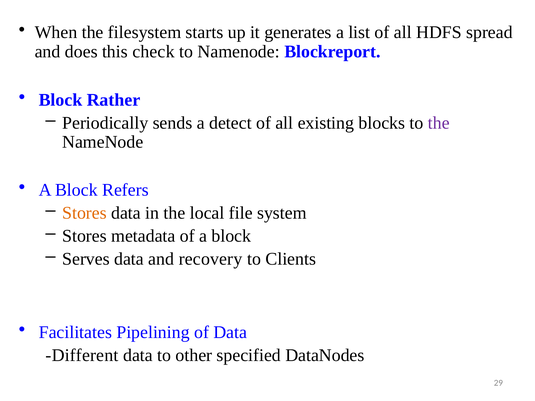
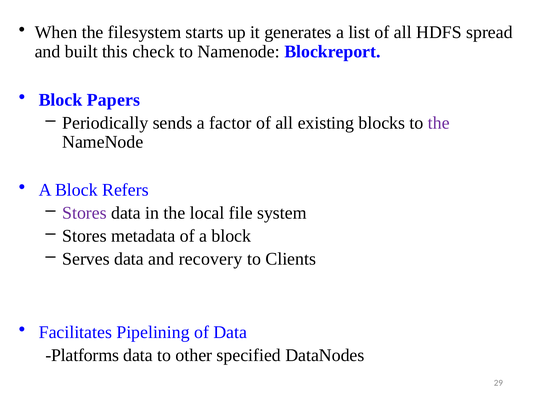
does: does -> built (81, 52)
Rather: Rather -> Papers (113, 100)
detect: detect -> factor (230, 123)
Stores colour: orange -> purple (84, 213)
Different: Different -> Platforms (82, 355)
